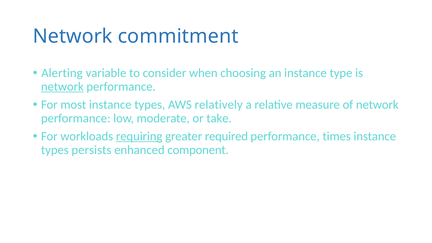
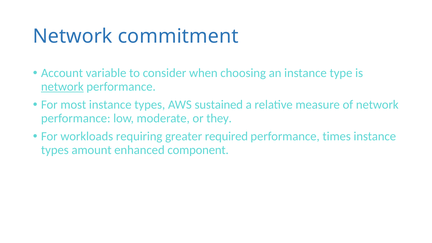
Alerting: Alerting -> Account (62, 73)
relatively: relatively -> sustained (219, 105)
take: take -> they (219, 118)
requiring underline: present -> none (139, 136)
persists: persists -> amount (92, 150)
